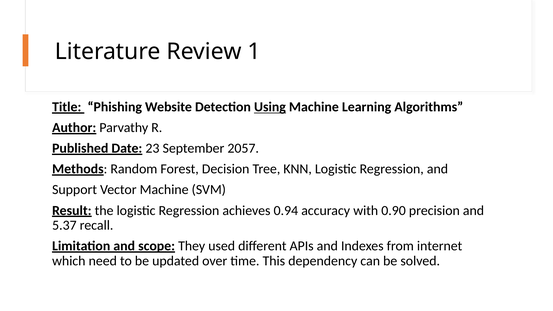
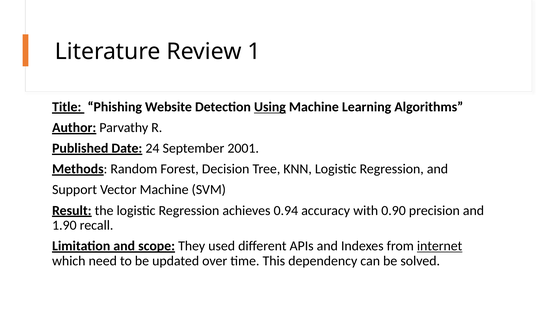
23: 23 -> 24 (152, 148)
2057: 2057 -> 2001 (243, 148)
5.37: 5.37 -> 1.90 (64, 225)
internet underline: none -> present (440, 246)
